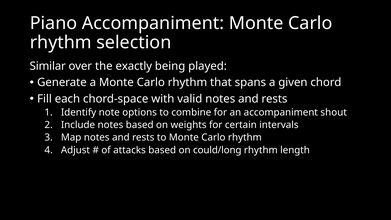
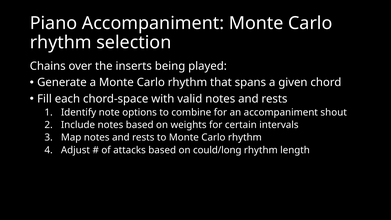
Similar: Similar -> Chains (48, 66)
exactly: exactly -> inserts (134, 66)
